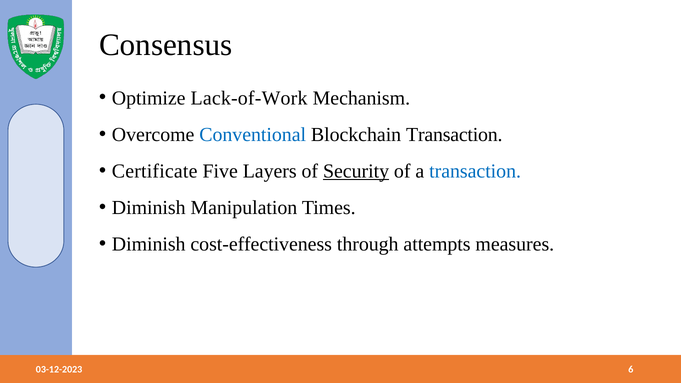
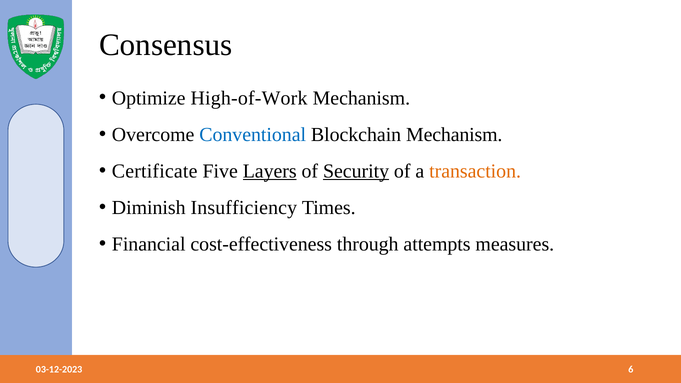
Lack-of-Work: Lack-of-Work -> High-of-Work (249, 98)
Blockchain Transaction: Transaction -> Mechanism (454, 135)
Layers underline: none -> present (270, 171)
transaction colour: blue -> orange (475, 171)
Manipulation: Manipulation -> Insufficiency (244, 208)
Diminish: Diminish -> Financial (149, 244)
